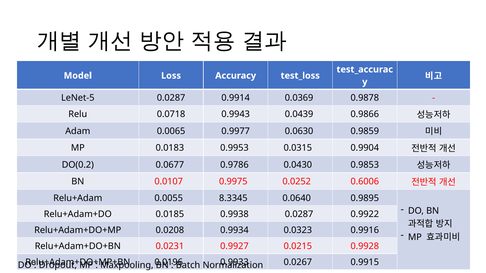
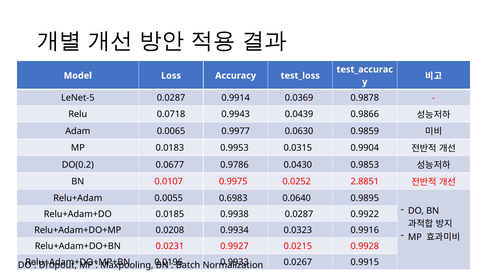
0.6006: 0.6006 -> 2.8851 (365, 182)
8.3345: 8.3345 -> 0.6983 (233, 198)
